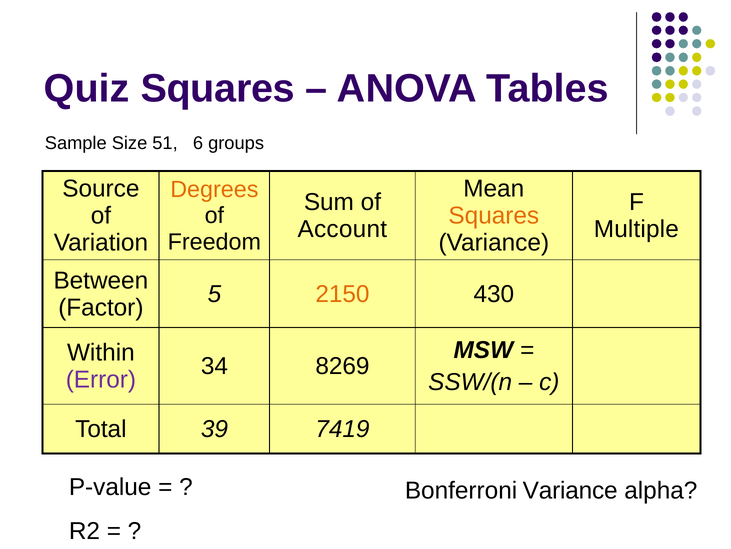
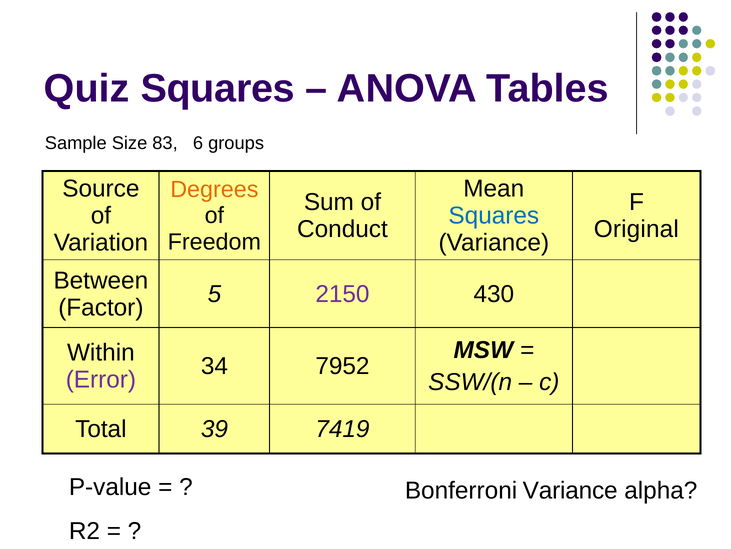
51: 51 -> 83 (165, 143)
Squares colour: orange -> blue (494, 215)
Account: Account -> Conduct (342, 229)
Multiple: Multiple -> Original (636, 229)
2150 colour: orange -> purple (342, 294)
8269: 8269 -> 7952 (342, 366)
